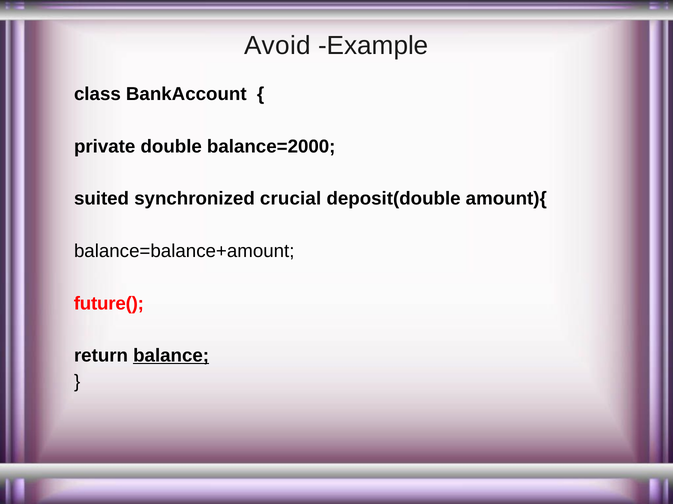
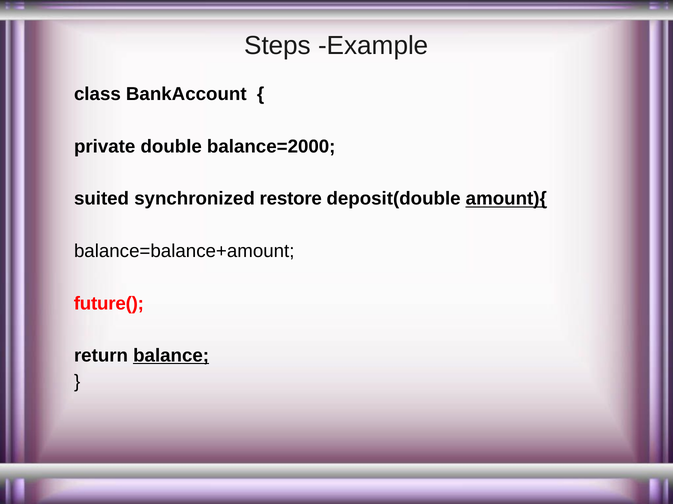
Avoid: Avoid -> Steps (278, 46)
crucial: crucial -> restore (291, 199)
amount){ underline: none -> present (506, 199)
